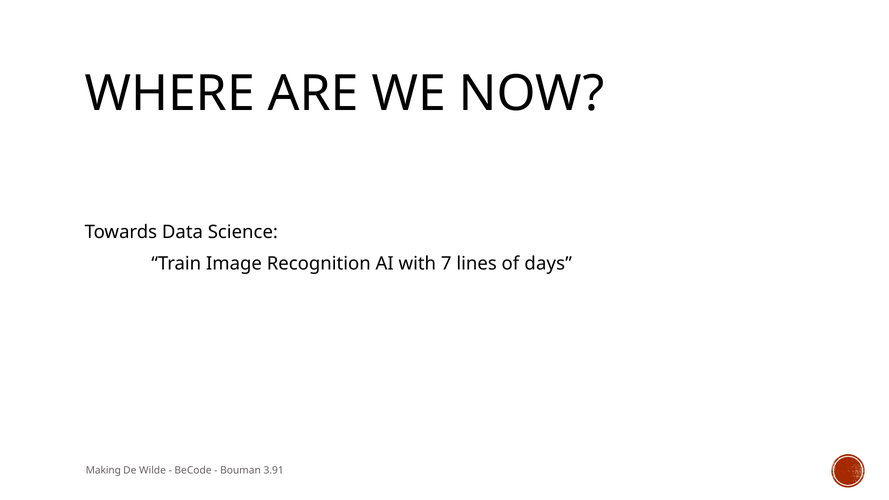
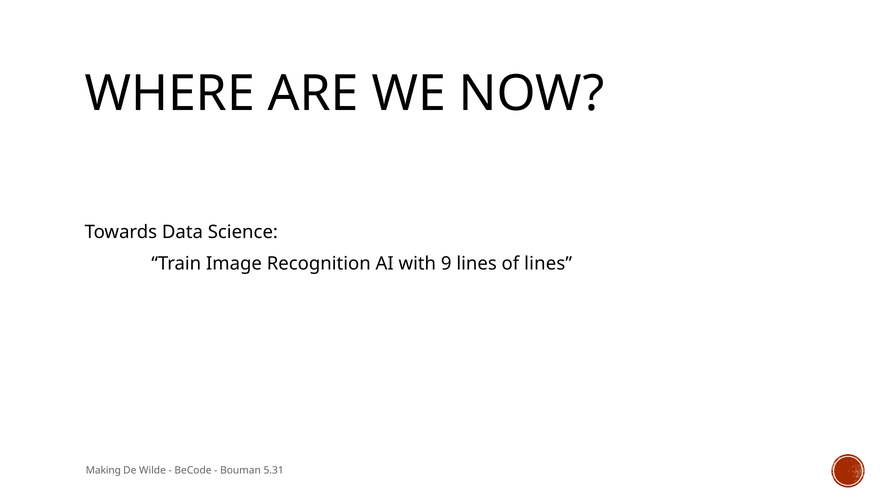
7: 7 -> 9 (446, 263)
of days: days -> lines (548, 263)
3.91: 3.91 -> 5.31 (274, 471)
